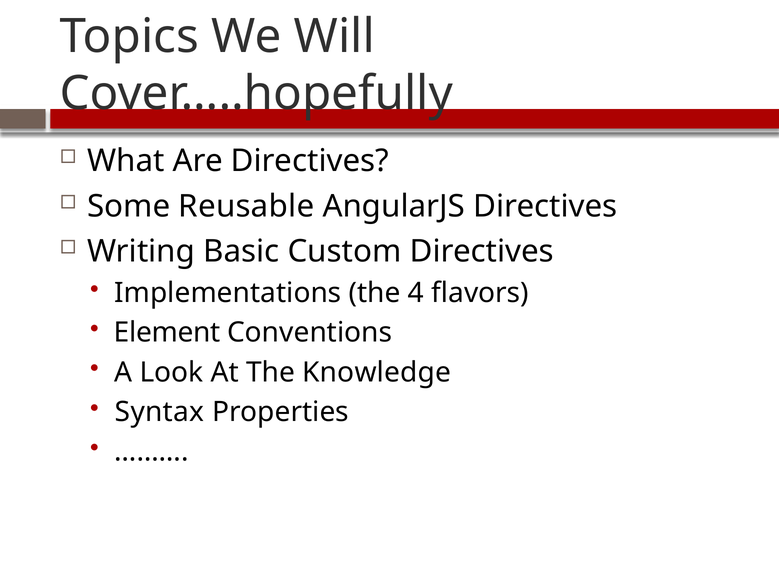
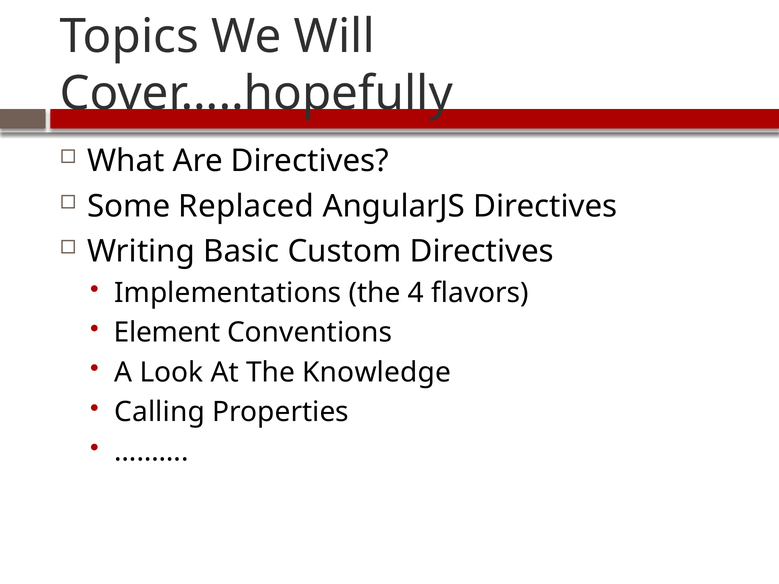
Reusable: Reusable -> Replaced (246, 206)
Syntax: Syntax -> Calling (160, 412)
